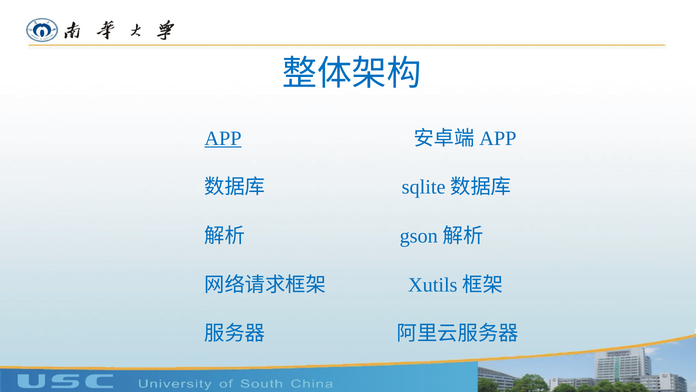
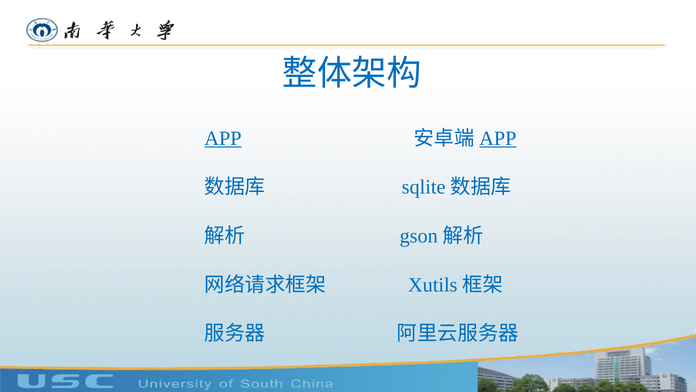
APP underline: none -> present (498, 138)
